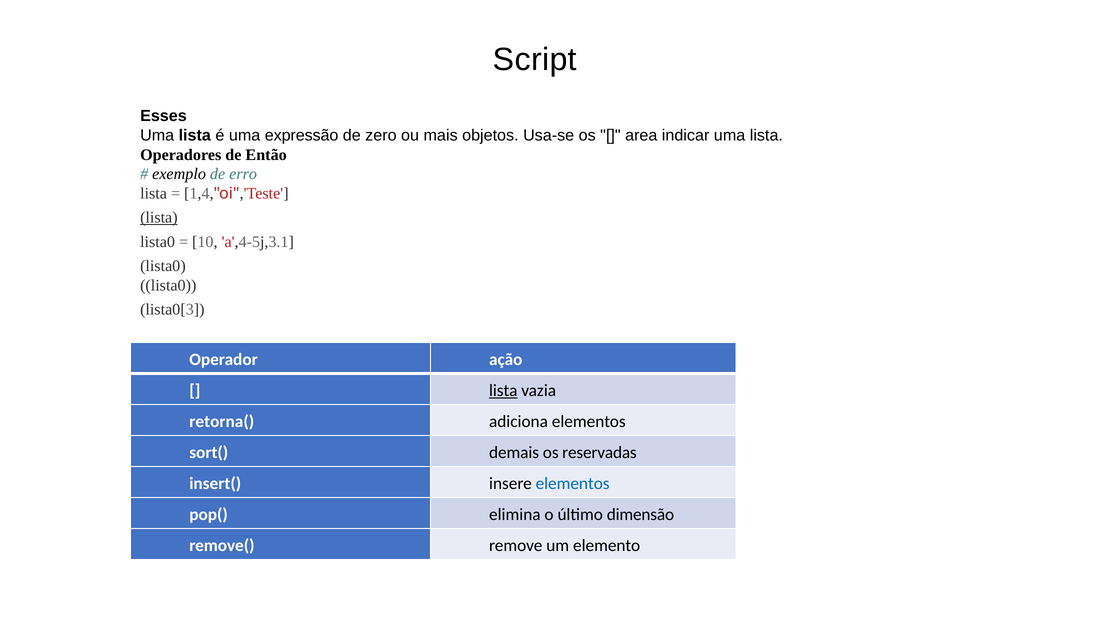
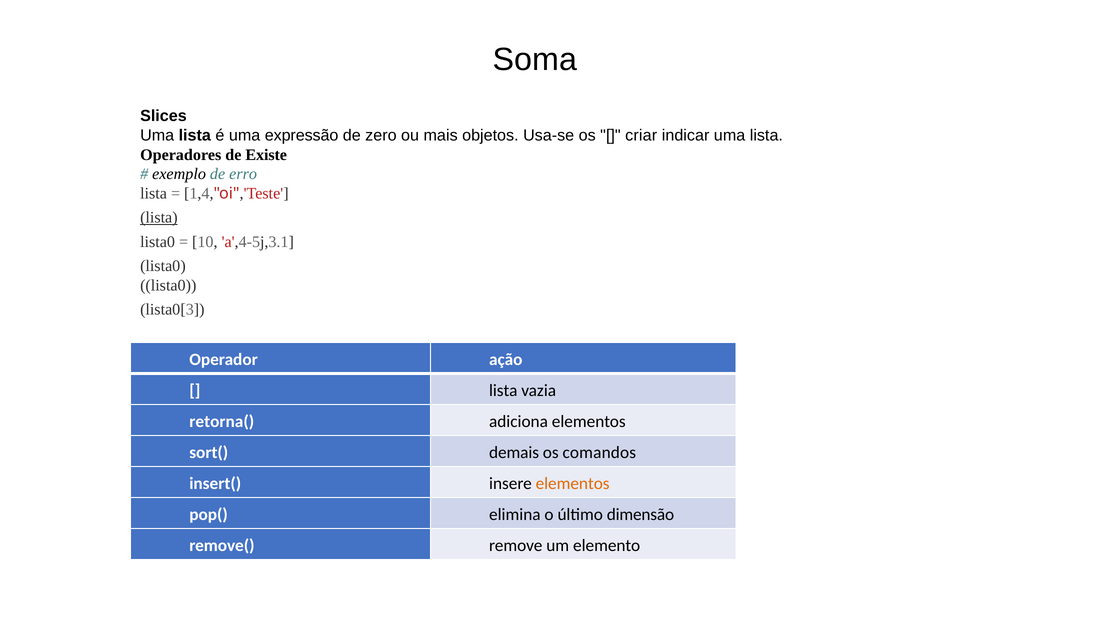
Script: Script -> Soma (535, 60)
Esses: Esses -> Slices (163, 116)
area: area -> criar (641, 136)
Então: Então -> Existe (266, 155)
lista underline: present -> none (503, 391)
reservadas: reservadas -> comandos (599, 453)
elementos colour: blue -> orange (573, 484)
